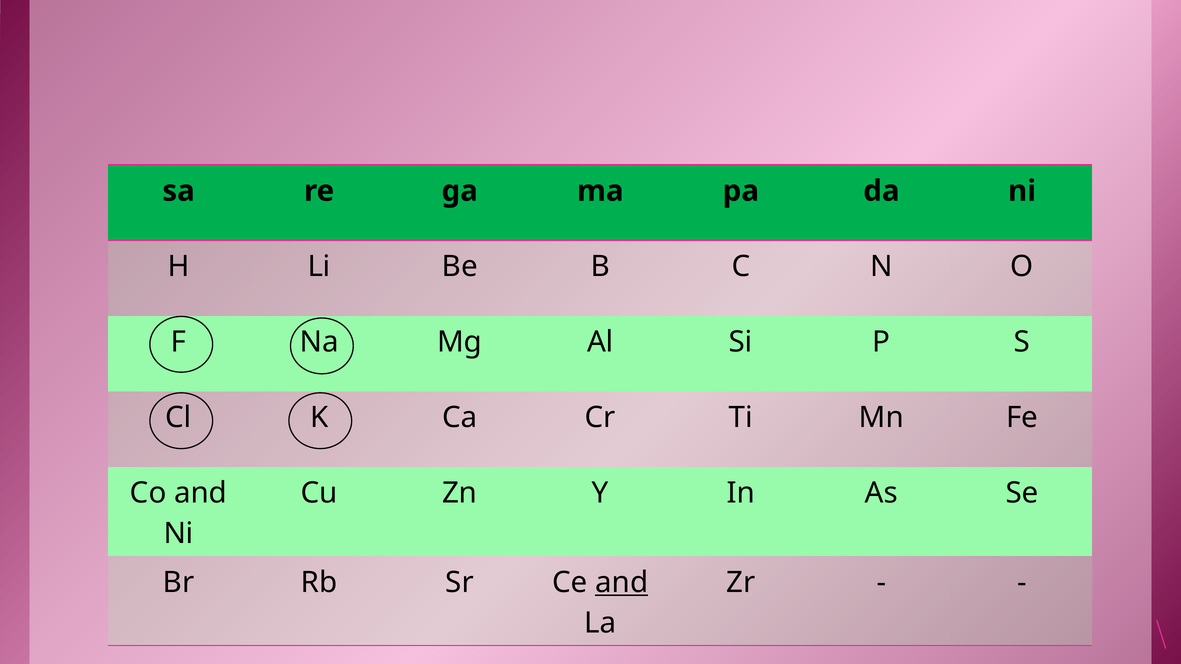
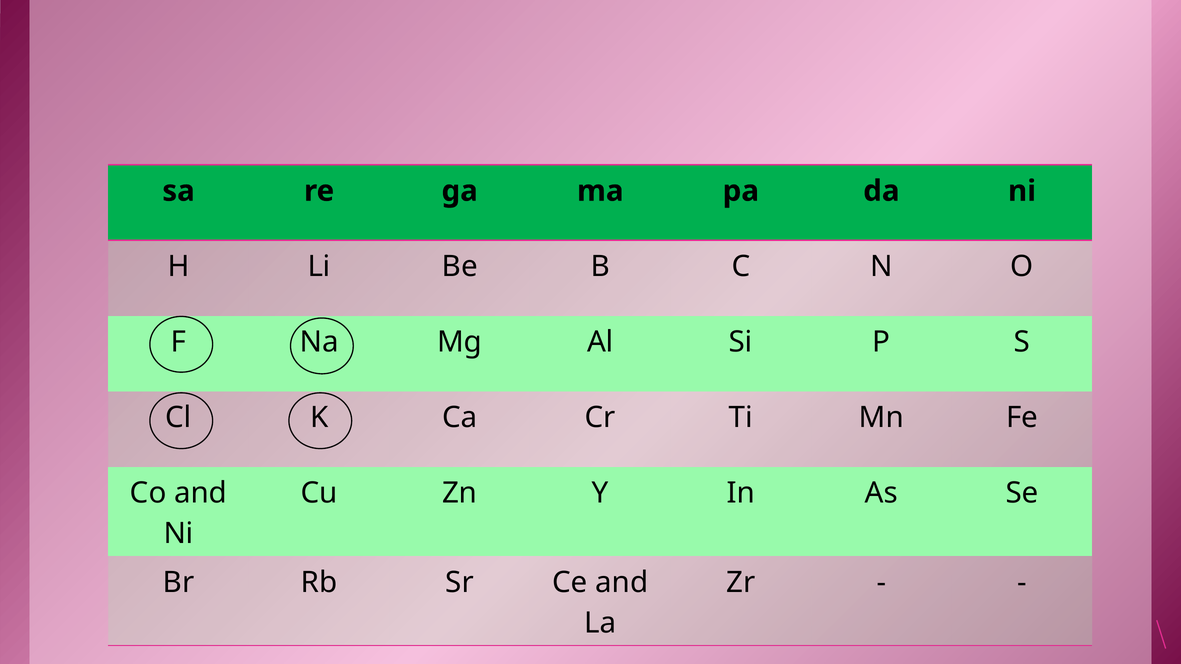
and underline: present -> none (622, 583)
